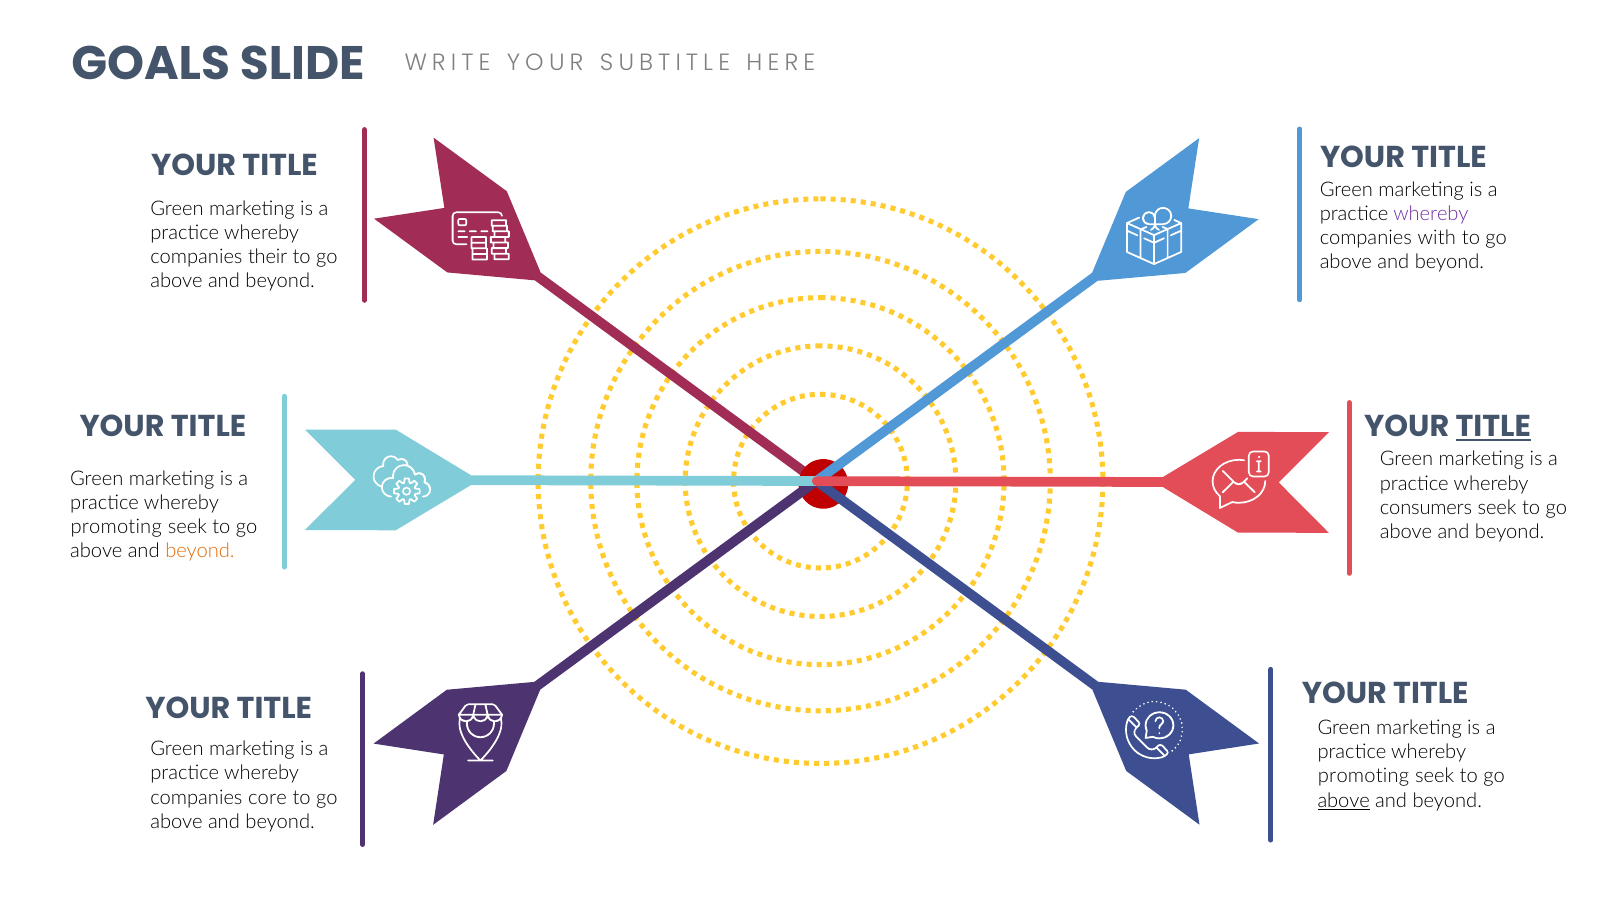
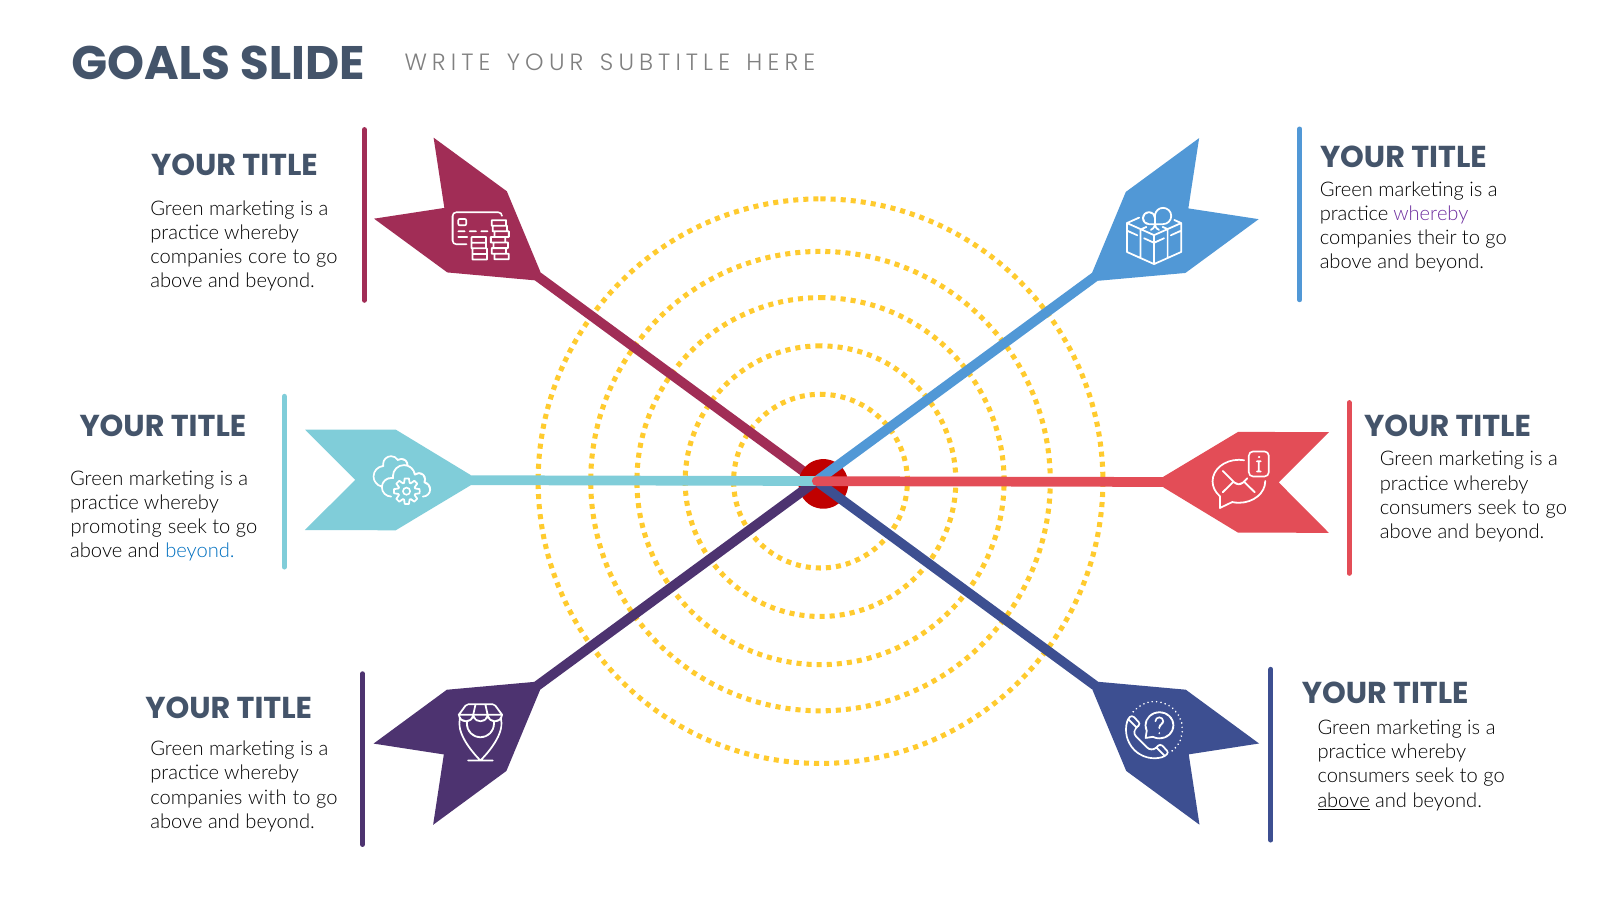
with: with -> their (1437, 238)
their: their -> core (267, 257)
TITLE underline: present -> none (1493, 427)
beyond colour: orange -> blue (200, 551)
promoting: promoting -> consumers (1364, 777)
core: core -> with (267, 798)
